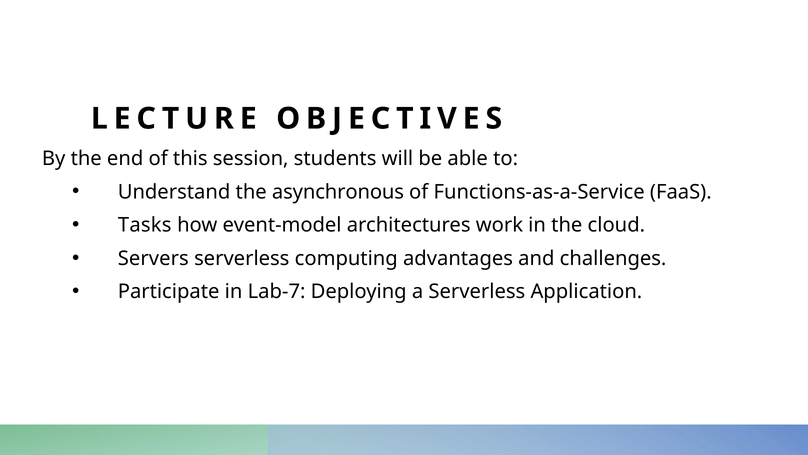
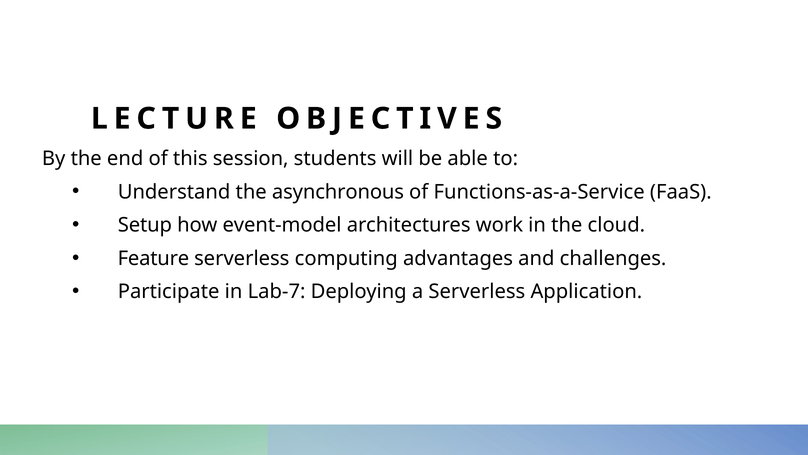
Tasks: Tasks -> Setup (145, 225)
Servers: Servers -> Feature (153, 258)
